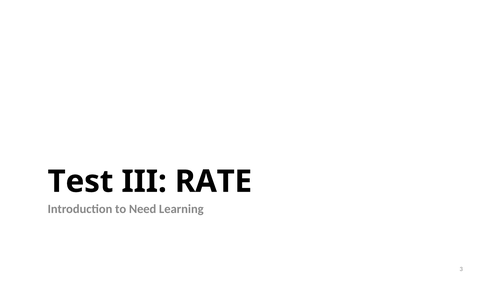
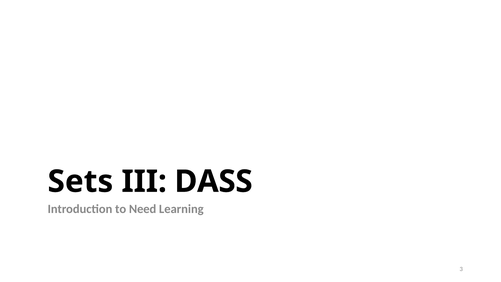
Test: Test -> Sets (80, 181)
RATE: RATE -> DASS (214, 181)
